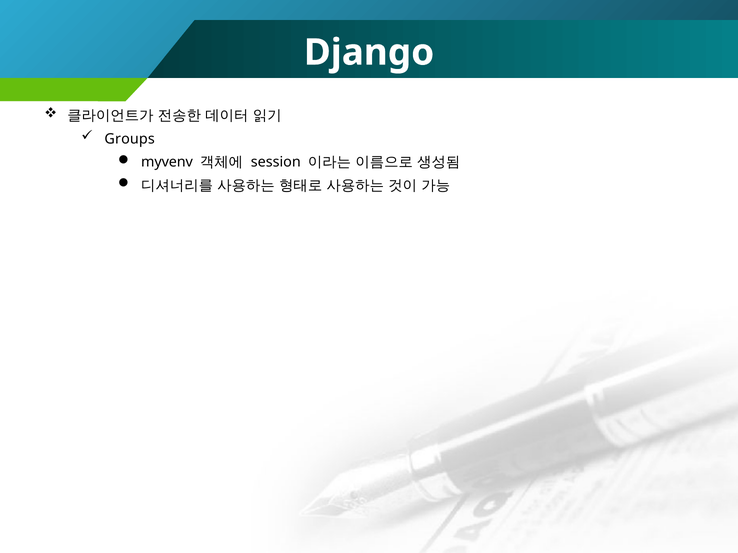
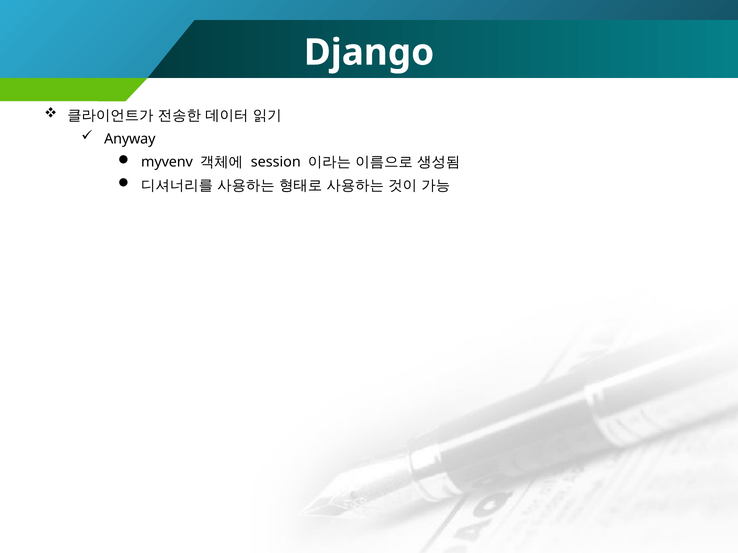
Groups: Groups -> Anyway (130, 139)
